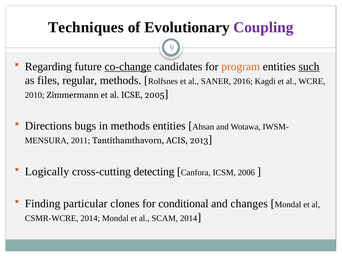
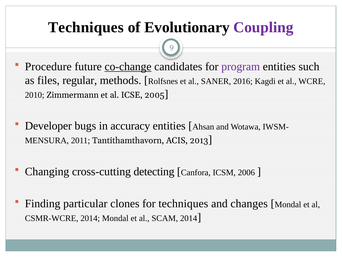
Regarding: Regarding -> Procedure (48, 66)
program colour: orange -> purple (241, 66)
such underline: present -> none (309, 66)
Directions: Directions -> Developer (48, 126)
in methods: methods -> accuracy (130, 126)
Logically: Logically -> Changing (47, 171)
for conditional: conditional -> techniques (183, 203)
